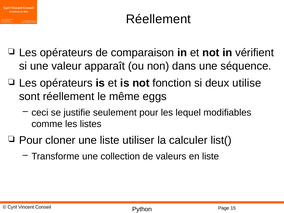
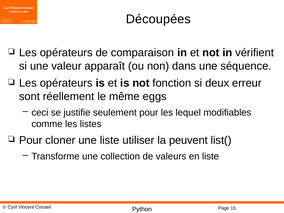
Réellement: Réellement -> Découpées (158, 19)
utilise: utilise -> erreur (247, 83)
calculer: calculer -> peuvent (188, 140)
